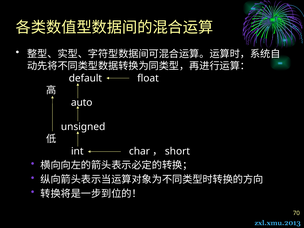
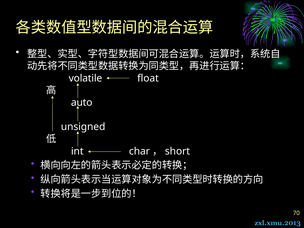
default: default -> volatile (85, 78)
